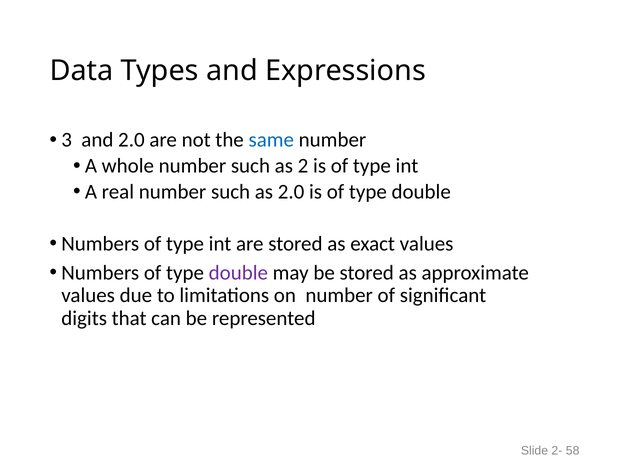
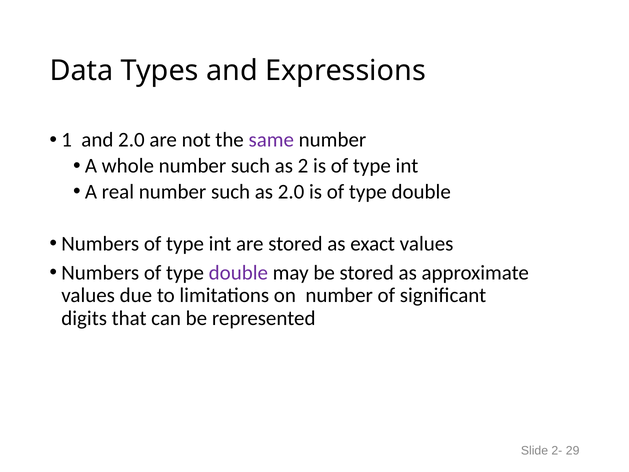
3: 3 -> 1 (67, 140)
same colour: blue -> purple (271, 140)
58: 58 -> 29 (573, 451)
